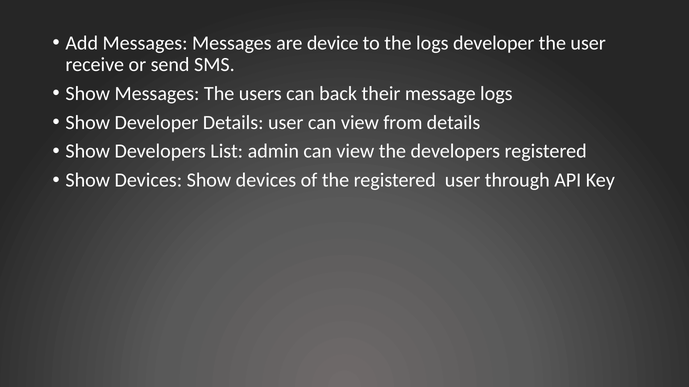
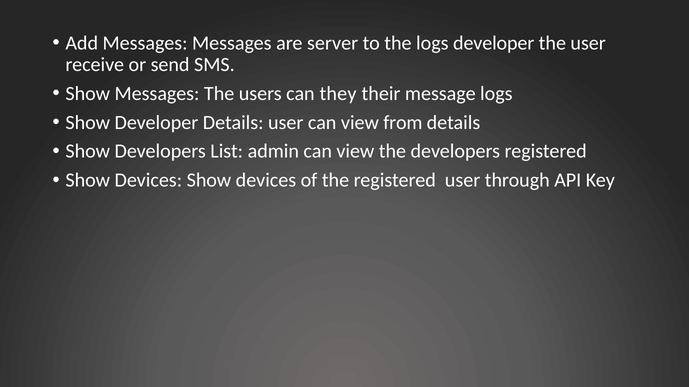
device: device -> server (333, 43)
back: back -> they (338, 94)
